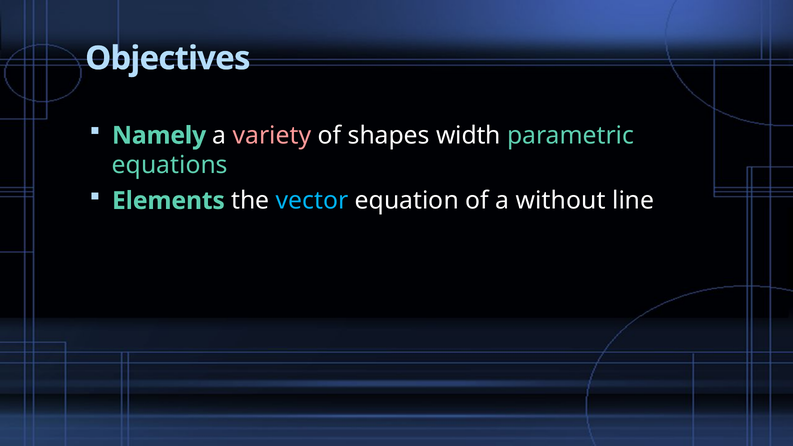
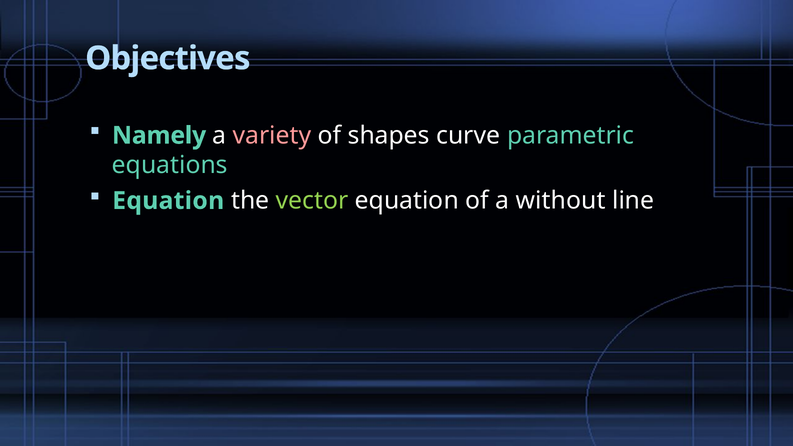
width: width -> curve (468, 136)
Elements: Elements -> Equation (168, 201)
vector colour: light blue -> light green (312, 201)
